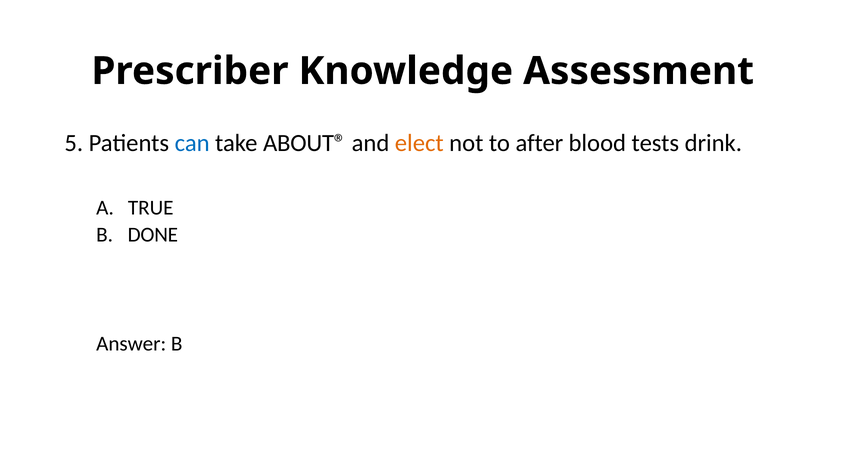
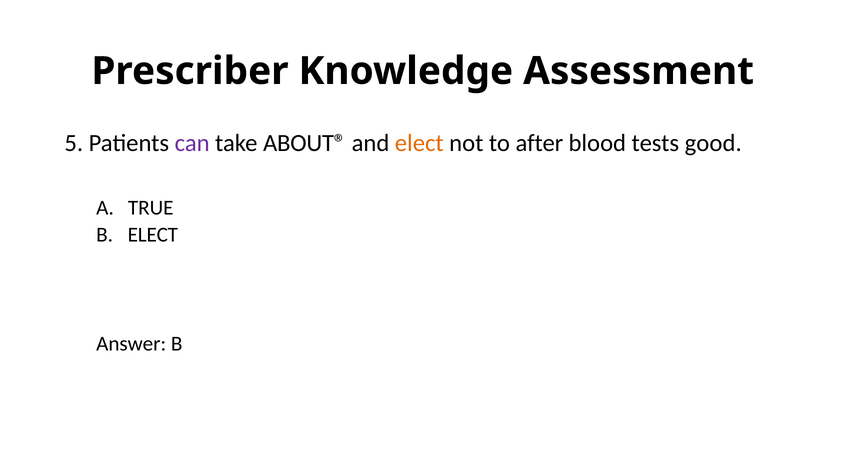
can colour: blue -> purple (192, 143)
drink: drink -> good (713, 143)
B DONE: DONE -> ELECT (153, 235)
